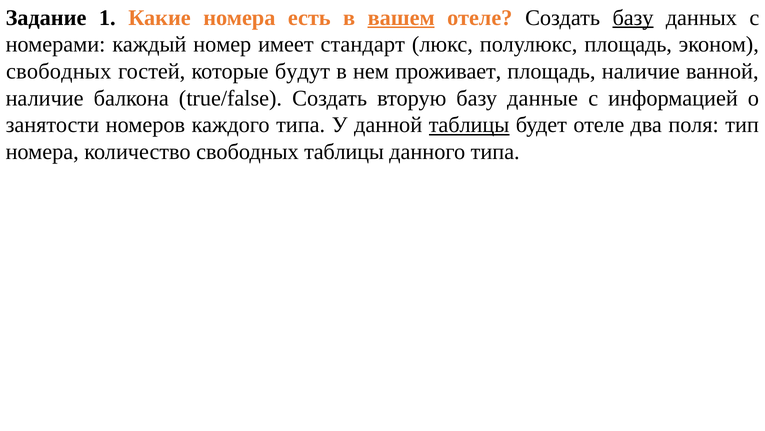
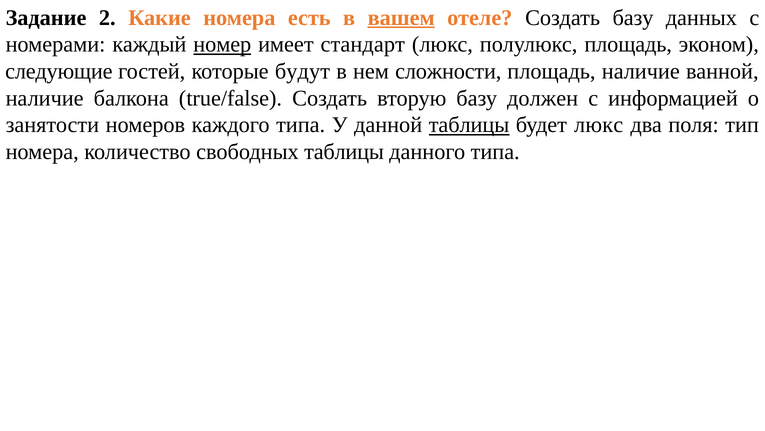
1: 1 -> 2 (107, 18)
базу underline: present -> none (633, 18)
номер underline: none -> present (222, 45)
свободных: свободных -> следующие (59, 71)
проживает: проживает -> сложности (448, 71)
данные: данные -> должен (543, 98)
будет отеле: отеле -> люкс (599, 125)
